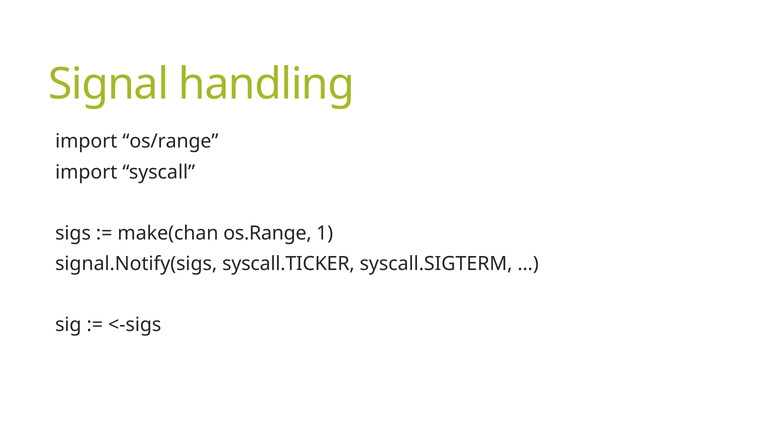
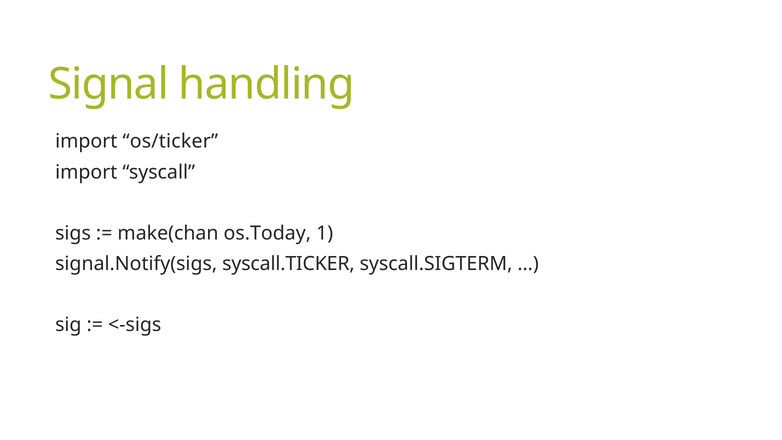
os/range: os/range -> os/ticker (170, 141)
os.Range: os.Range -> os.Today (267, 233)
